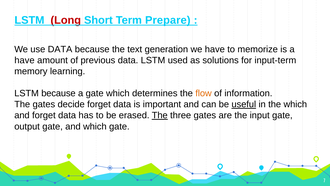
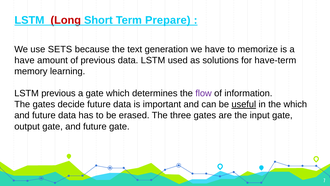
use DATA: DATA -> SETS (60, 49)
input-term: input-term -> have-term (275, 60)
LSTM because: because -> previous (58, 93)
flow colour: orange -> purple (204, 93)
decide forget: forget -> future (99, 104)
forget: forget -> future (44, 115)
The underline: present -> none (160, 115)
gate and which: which -> future (95, 126)
